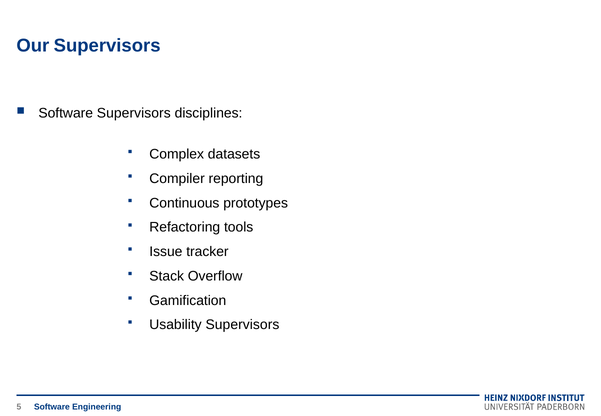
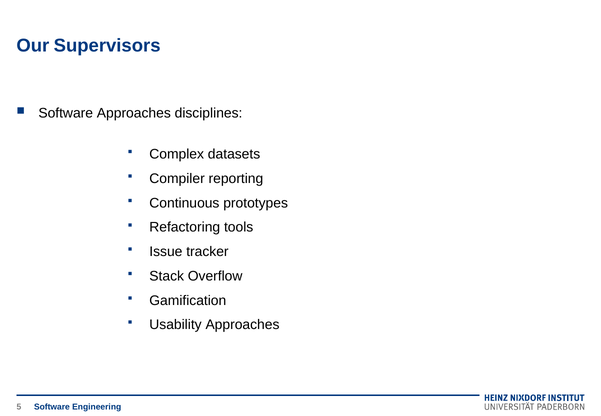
Software Supervisors: Supervisors -> Approaches (134, 113)
Usability Supervisors: Supervisors -> Approaches (242, 325)
